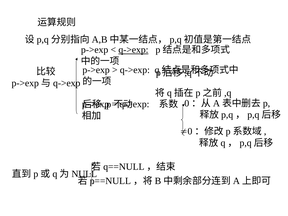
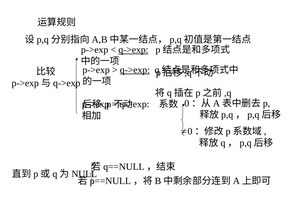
q->exp underline: none -> present (135, 70)
